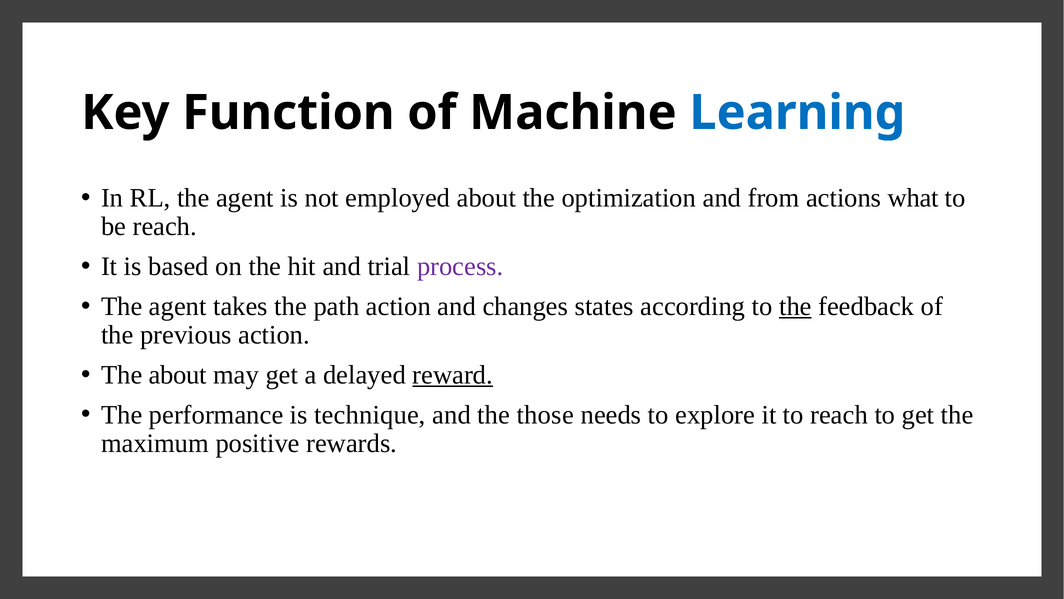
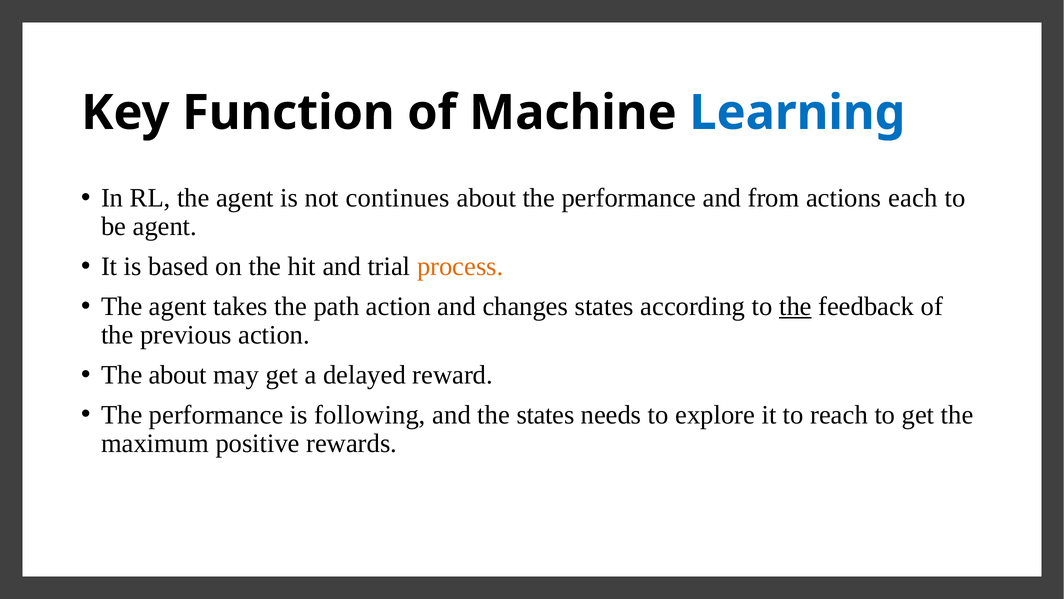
employed: employed -> continues (398, 198)
about the optimization: optimization -> performance (629, 198)
what: what -> each (913, 198)
be reach: reach -> agent (165, 226)
process colour: purple -> orange (460, 266)
reward underline: present -> none (453, 375)
technique: technique -> following (370, 414)
the those: those -> states (545, 414)
